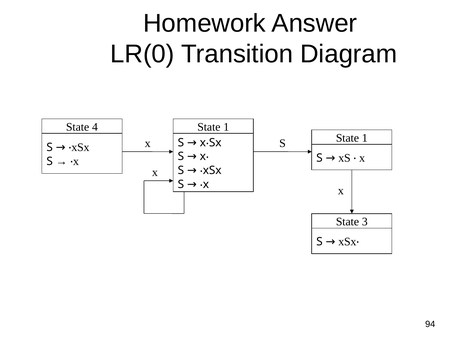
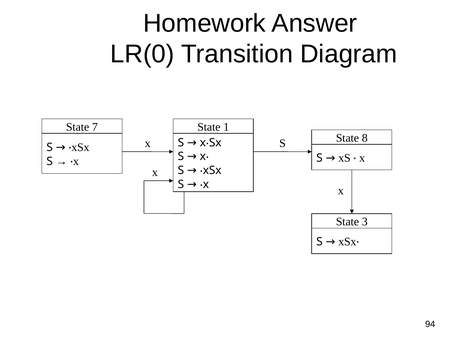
4: 4 -> 7 (95, 127)
1: 1 -> 8 (365, 138)
